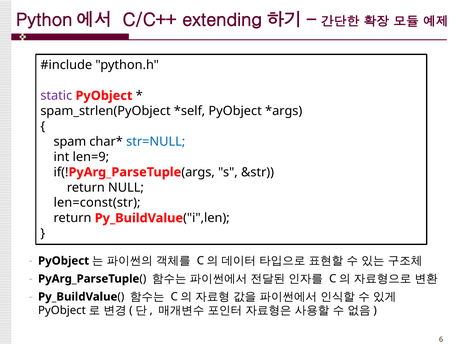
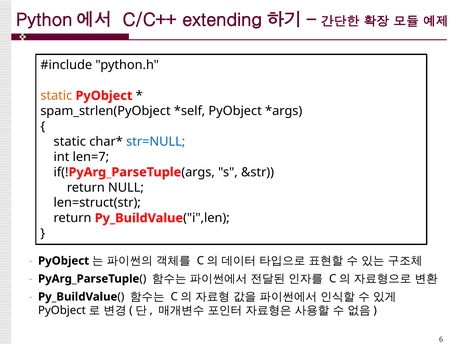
static colour: purple -> orange (56, 96)
spam: spam -> static (70, 142)
len=9: len=9 -> len=7 (91, 157)
len=const(str: len=const(str -> len=struct(str (97, 203)
